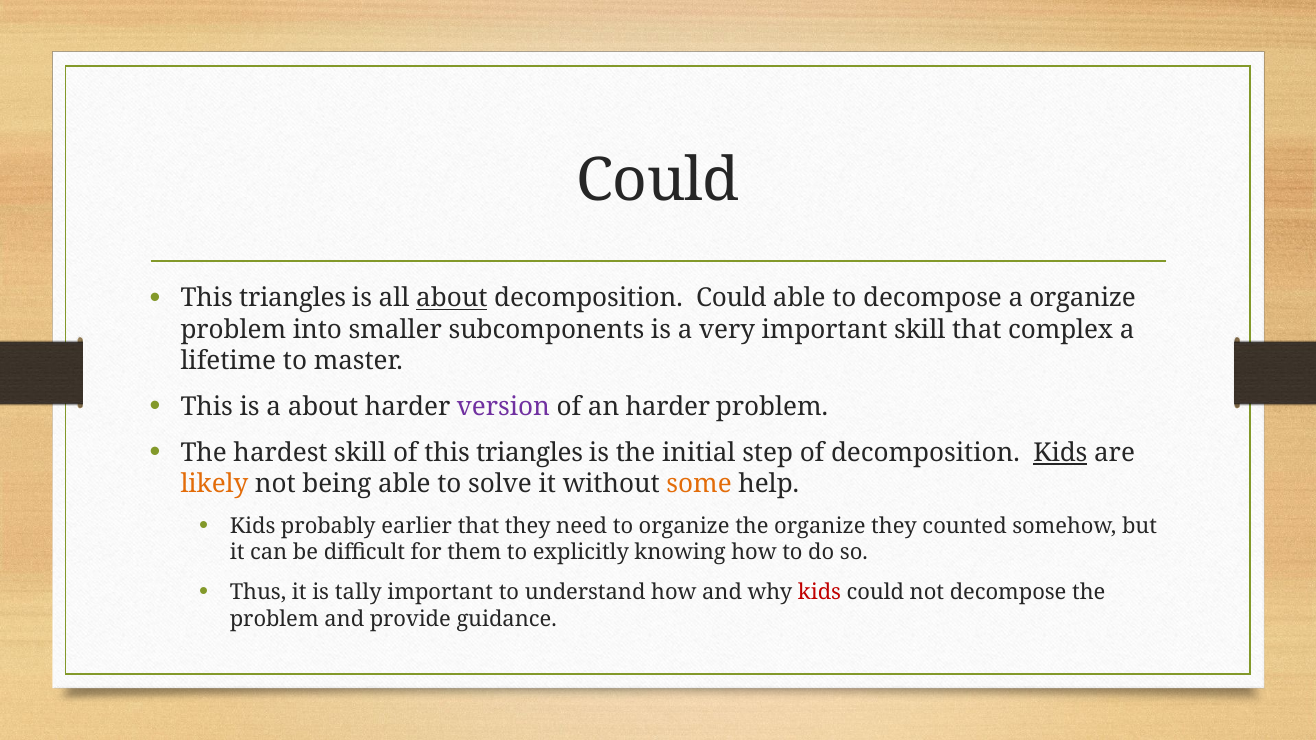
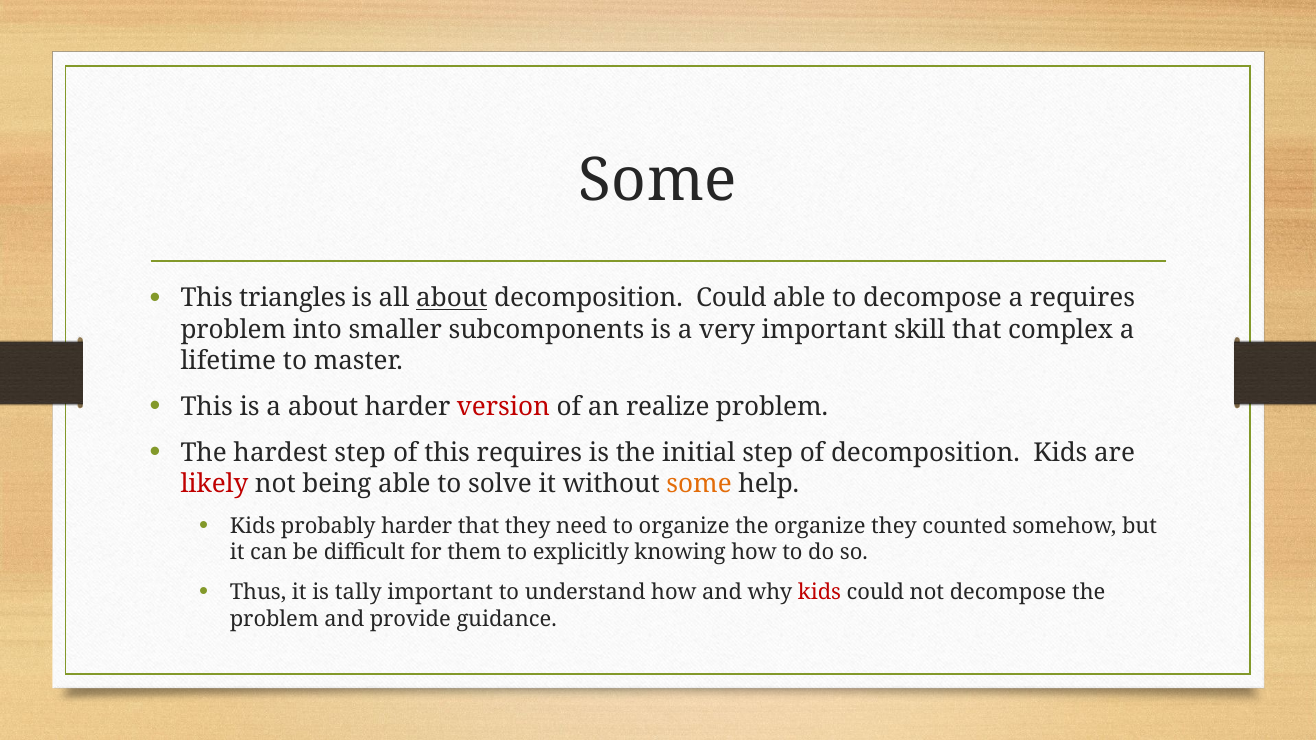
Could: Could -> Some (658, 181)
a organize: organize -> requires (1082, 298)
version colour: purple -> red (503, 407)
an harder: harder -> realize (668, 407)
hardest skill: skill -> step (360, 453)
of this triangles: triangles -> requires (529, 453)
Kids underline: present -> none (1060, 453)
likely colour: orange -> red (214, 484)
probably earlier: earlier -> harder (417, 526)
